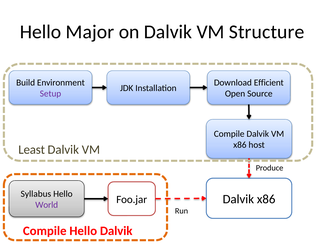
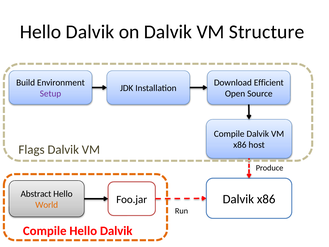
Major: Major -> Dalvik (90, 32)
Least: Least -> Flags (32, 149)
Syllabus: Syllabus -> Abstract (36, 194)
World colour: purple -> orange (47, 205)
